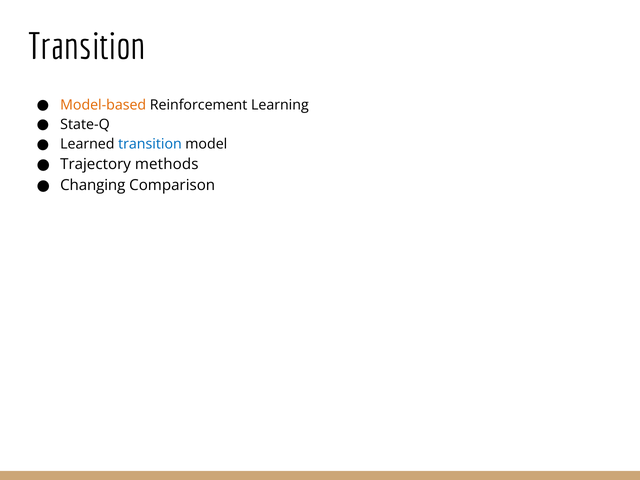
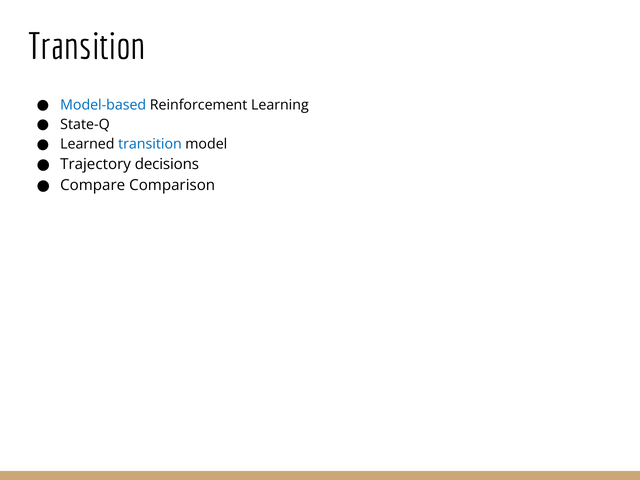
Model-based colour: orange -> blue (103, 105)
methods: methods -> decisions (167, 164)
Changing: Changing -> Compare (93, 185)
